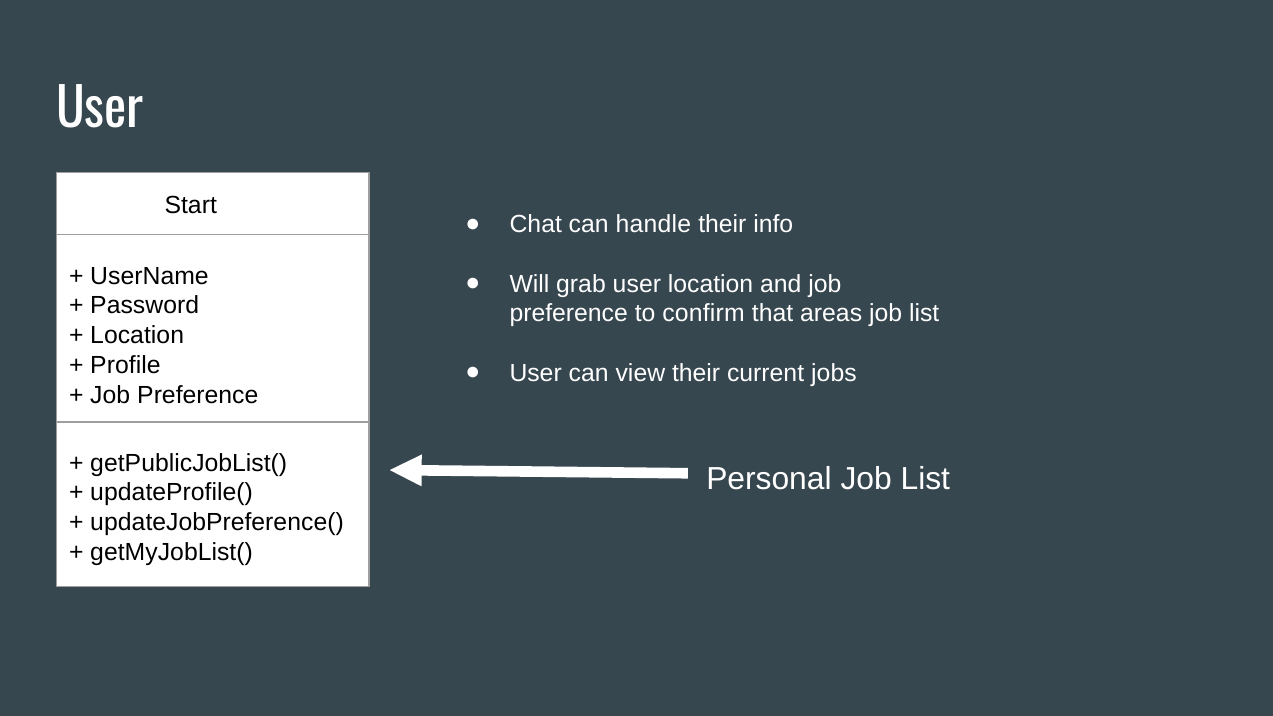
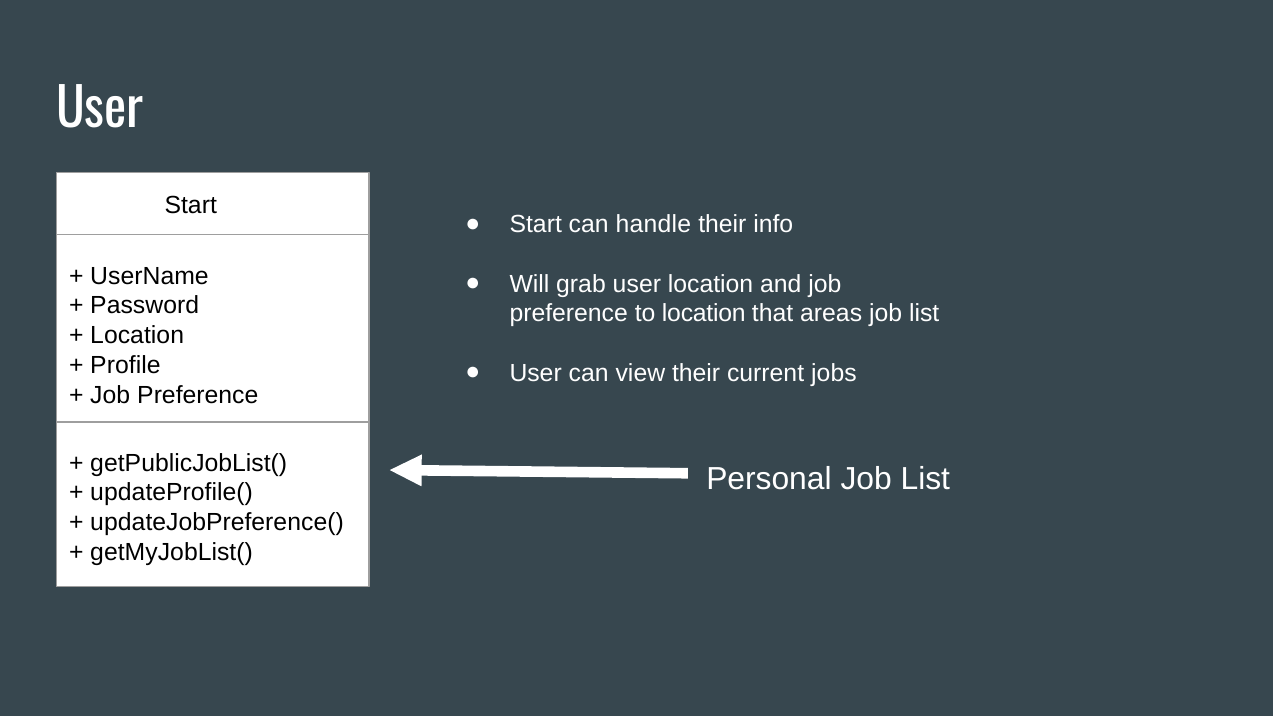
Chat: Chat -> Start (536, 225)
to confirm: confirm -> location (704, 314)
